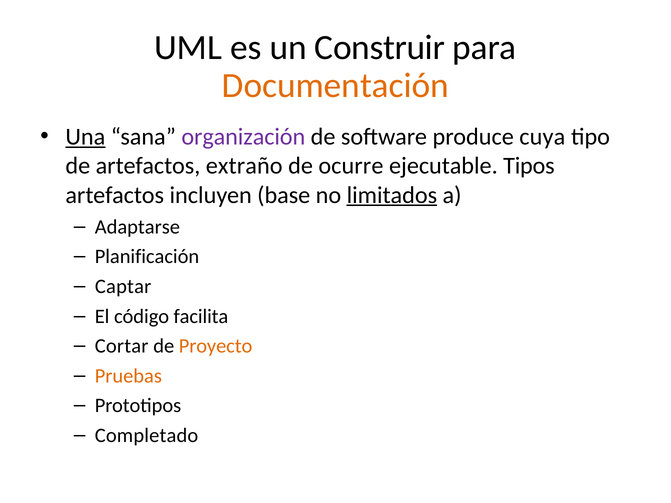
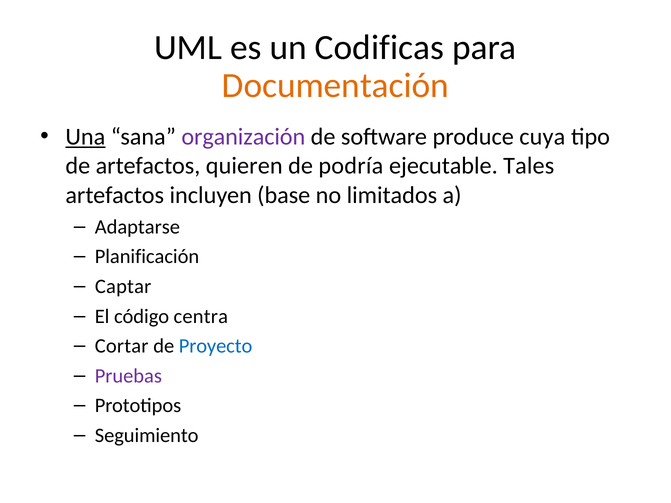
Construir: Construir -> Codificas (379, 48)
extraño: extraño -> quieren (244, 166)
ocurre: ocurre -> podría (351, 166)
Tipos: Tipos -> Tales (529, 166)
limitados underline: present -> none (392, 195)
facilita: facilita -> centra (201, 316)
Proyecto colour: orange -> blue (216, 346)
Pruebas colour: orange -> purple (128, 376)
Completado: Completado -> Seguimiento (147, 436)
